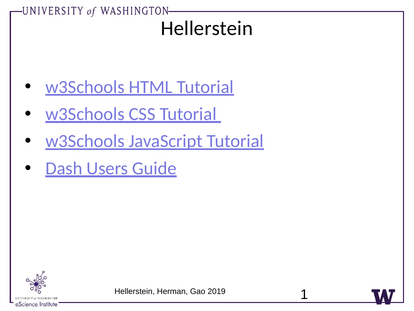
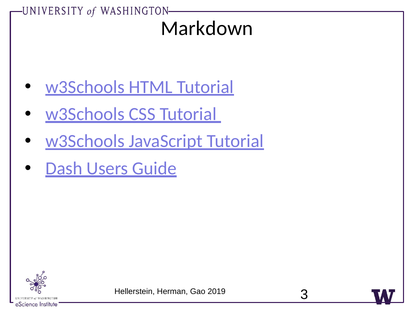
Hellerstein: Hellerstein -> Markdown (207, 28)
1: 1 -> 3 (304, 294)
